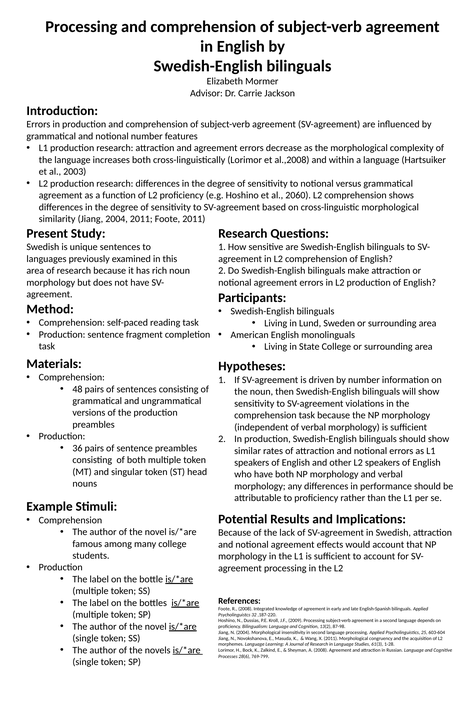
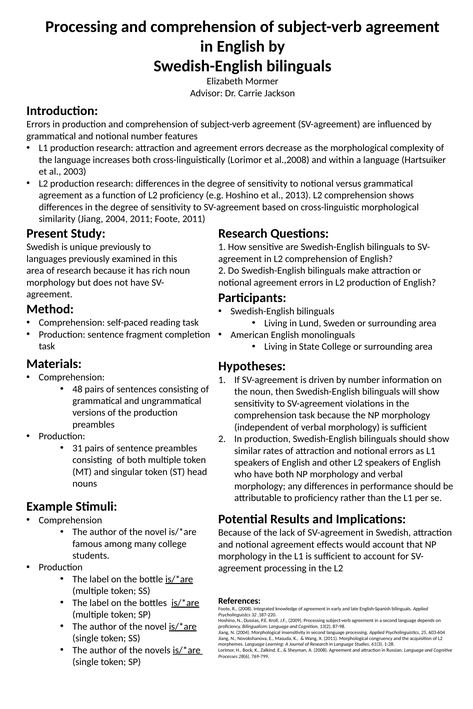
2060: 2060 -> 2013 (298, 195)
unique sentences: sentences -> previously (120, 247)
36: 36 -> 31 (77, 449)
